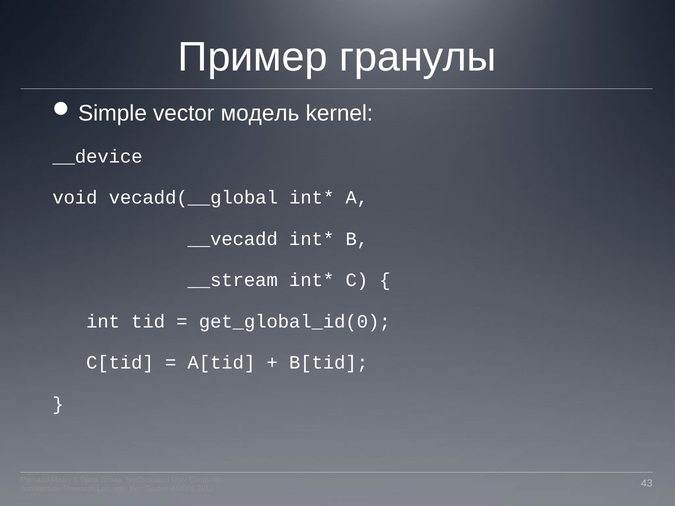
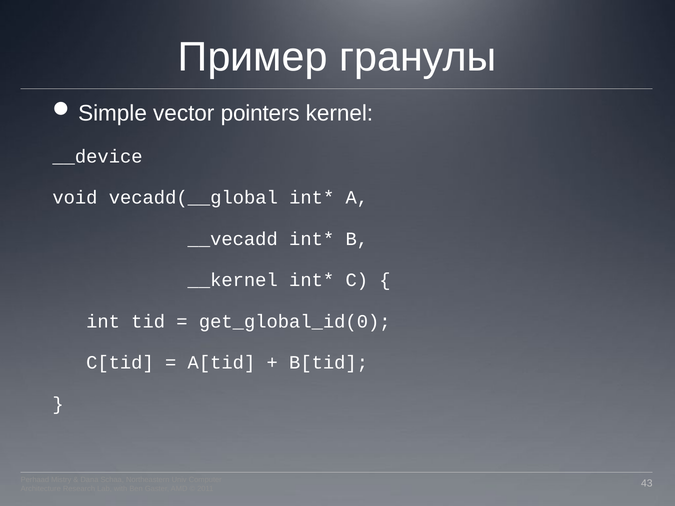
модель: модель -> pointers (260, 113)
__stream: __stream -> __kernel (233, 280)
